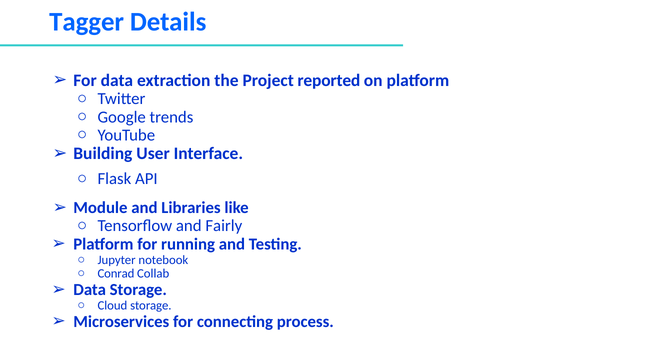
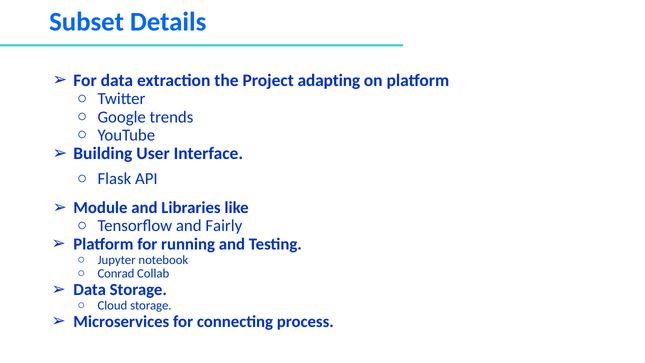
Tagger: Tagger -> Subset (87, 22)
reported: reported -> adapting (329, 80)
